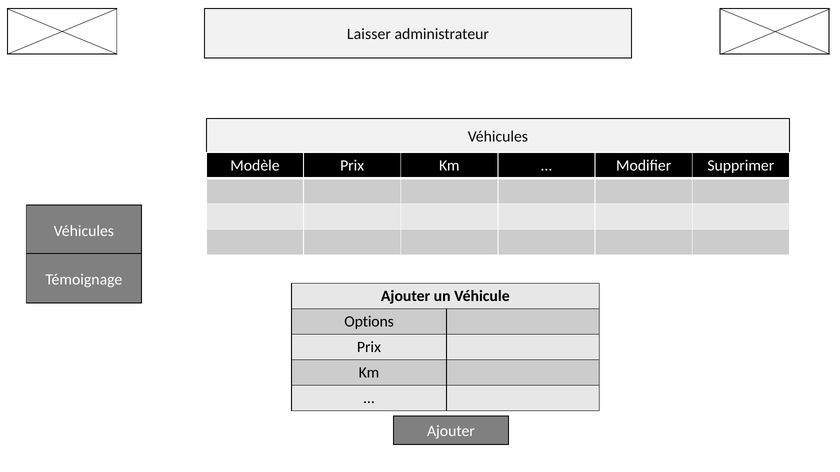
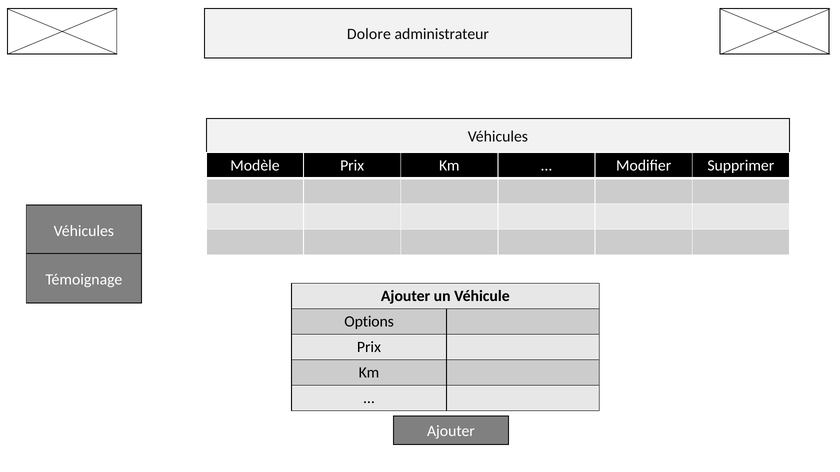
Laisser: Laisser -> Dolore (369, 34)
